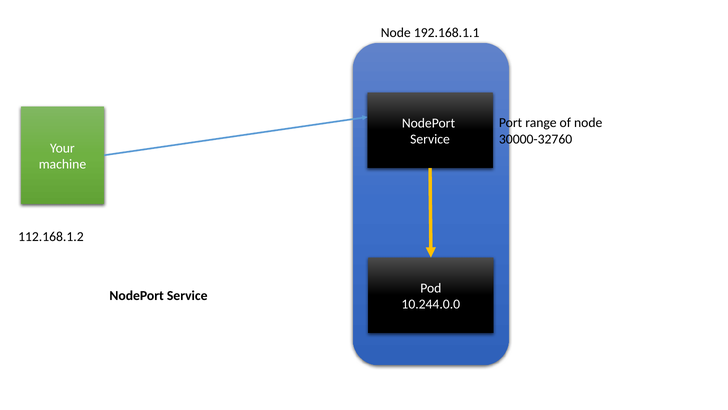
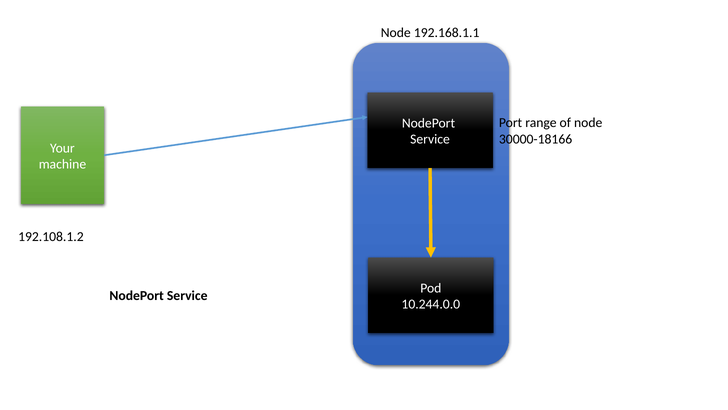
30000-32760: 30000-32760 -> 30000-18166 (536, 139)
112.168.1.2: 112.168.1.2 -> 192.108.1.2 (51, 236)
